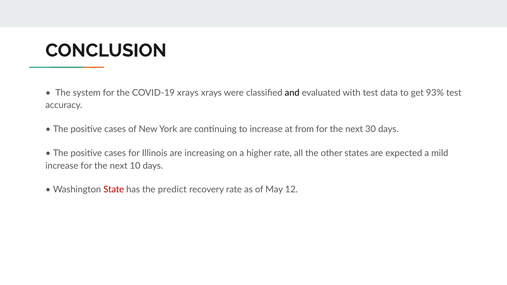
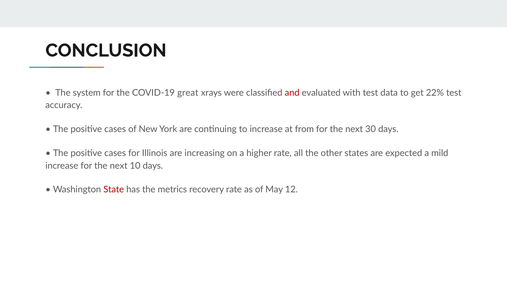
COVID-19 xrays: xrays -> great (188, 93)
and colour: black -> red (292, 93)
93%: 93% -> 22% (435, 93)
predict: predict -> metrics (172, 190)
